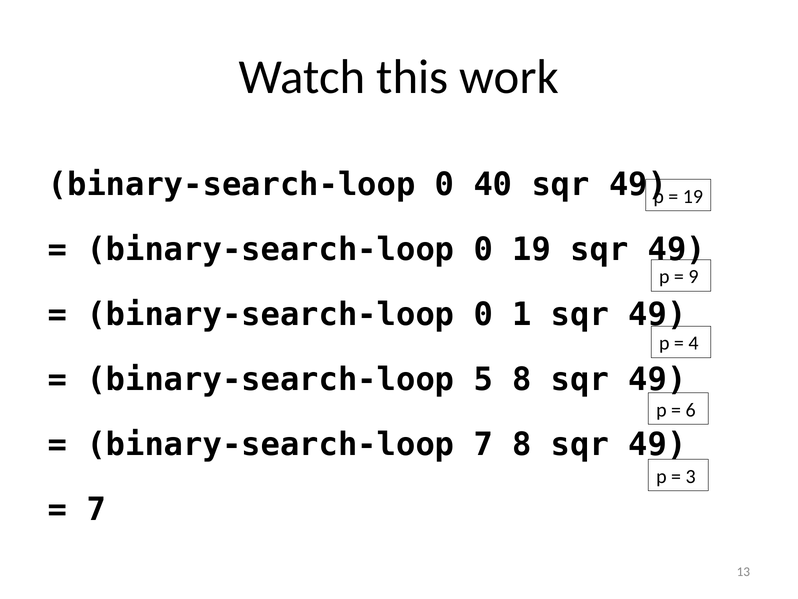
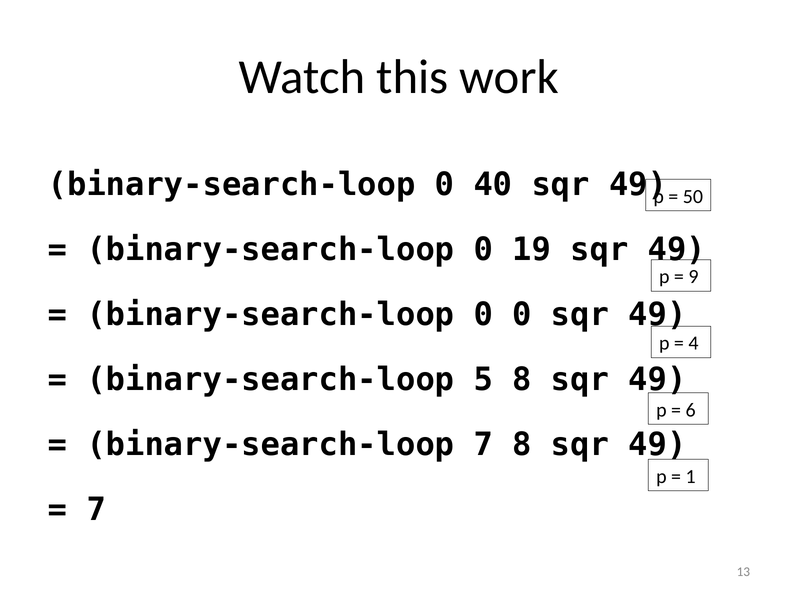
19: 19 -> 50 (693, 196)
0 1: 1 -> 0 (522, 314)
3: 3 -> 1 (691, 476)
